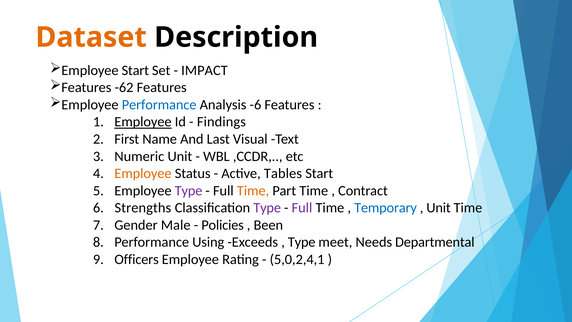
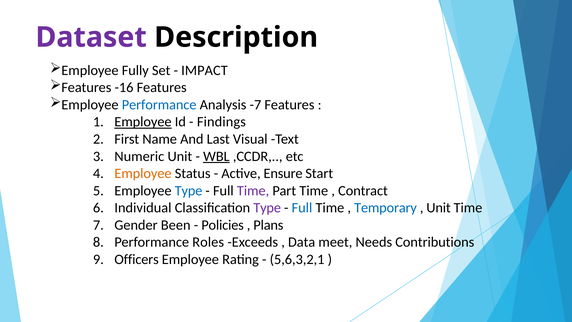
Dataset colour: orange -> purple (91, 37)
Employee Start: Start -> Fully (135, 70)
-62: -62 -> -16 (124, 88)
-6: -6 -> -7 (255, 105)
WBL underline: none -> present (216, 156)
Tables: Tables -> Ensure (283, 173)
Type colour: purple -> blue (189, 190)
Time colour: orange -> purple (253, 190)
Strengths: Strengths -> Individual (143, 208)
Full colour: purple -> blue (302, 208)
Male: Male -> Been (176, 225)
Been: Been -> Plans (268, 225)
Using: Using -> Roles (208, 242)
Type: Type -> Data (302, 242)
Departmental: Departmental -> Contributions (435, 242)
5,0,2,4,1: 5,0,2,4,1 -> 5,6,3,2,1 (297, 259)
